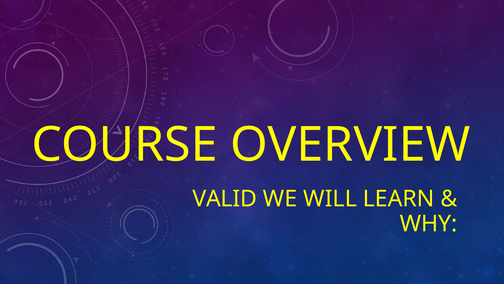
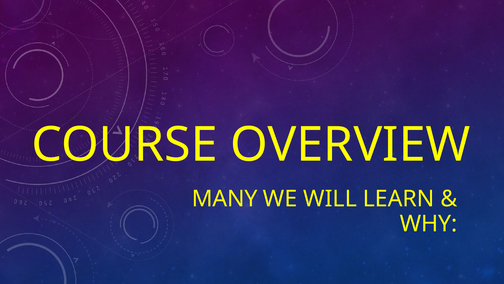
VALID: VALID -> MANY (225, 199)
